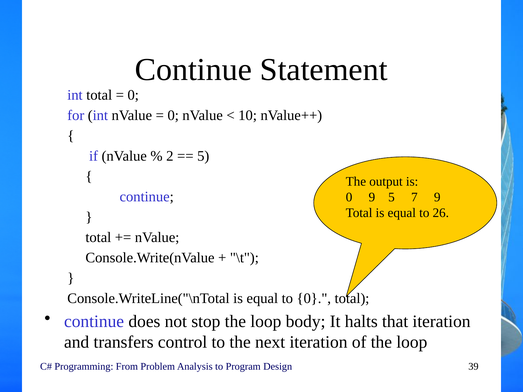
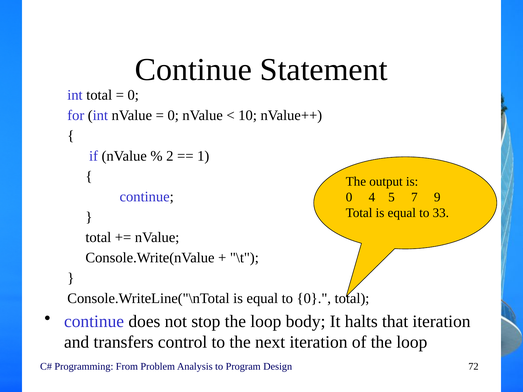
5: 5 -> 1 (203, 156)
0 9: 9 -> 4 (372, 197)
26: 26 -> 33 (441, 213)
39: 39 -> 72 (473, 367)
